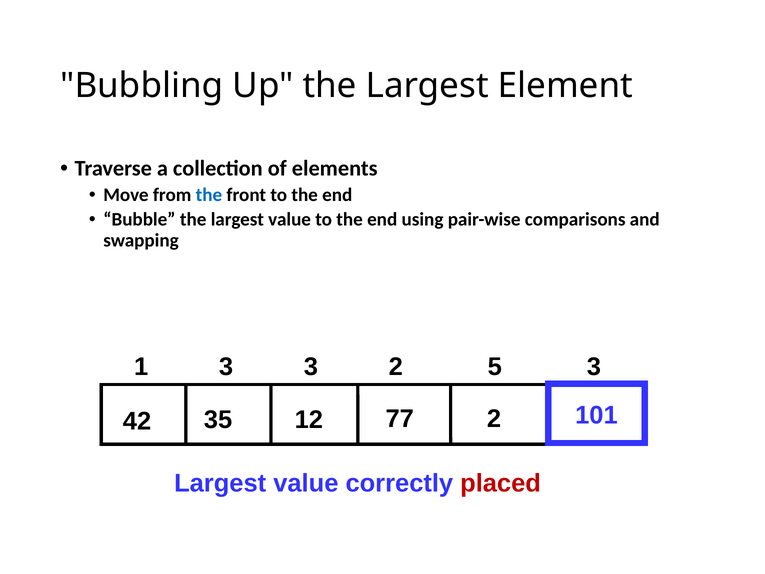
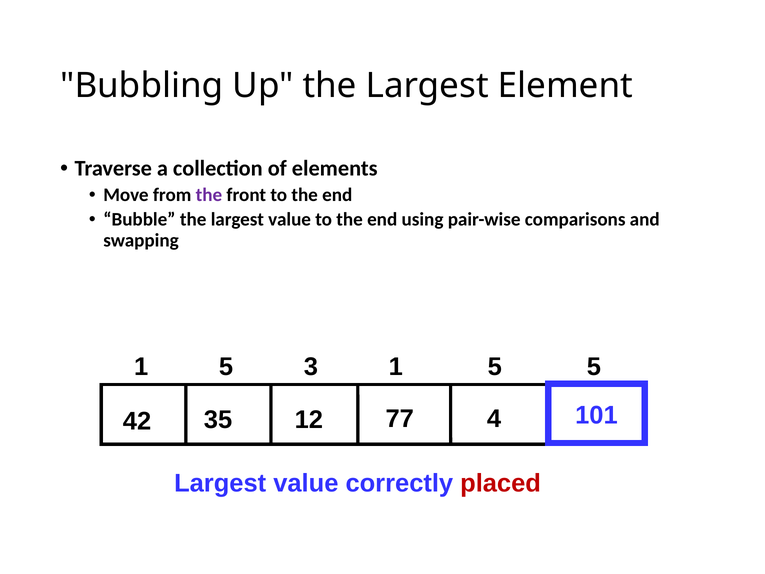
the colour: blue -> purple (209, 195)
3: 3 -> 5 (226, 367)
3 2: 2 -> 1 (396, 367)
5 3: 3 -> 5 (594, 367)
42 2: 2 -> 4 (494, 419)
